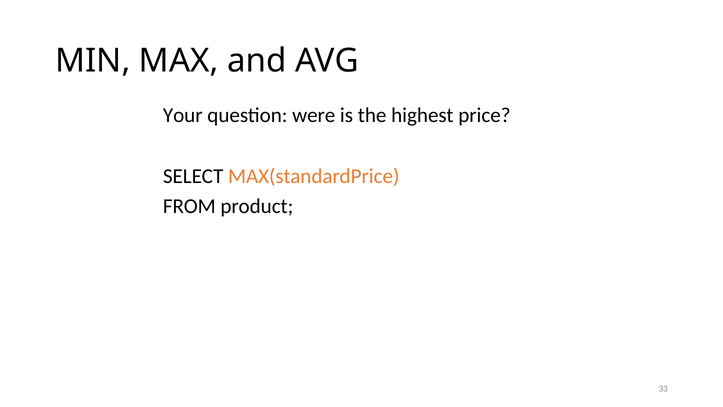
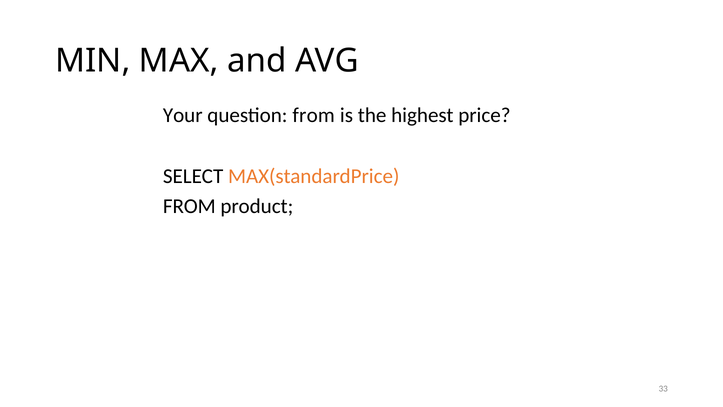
question were: were -> from (314, 115)
